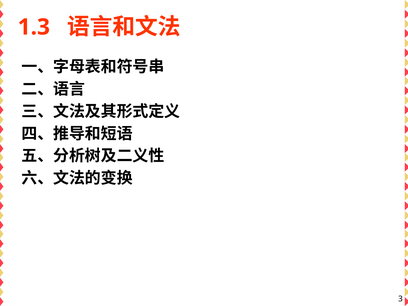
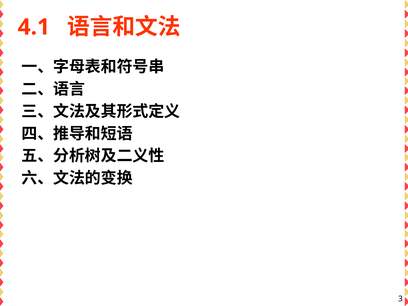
1.3: 1.3 -> 4.1 (34, 27)
